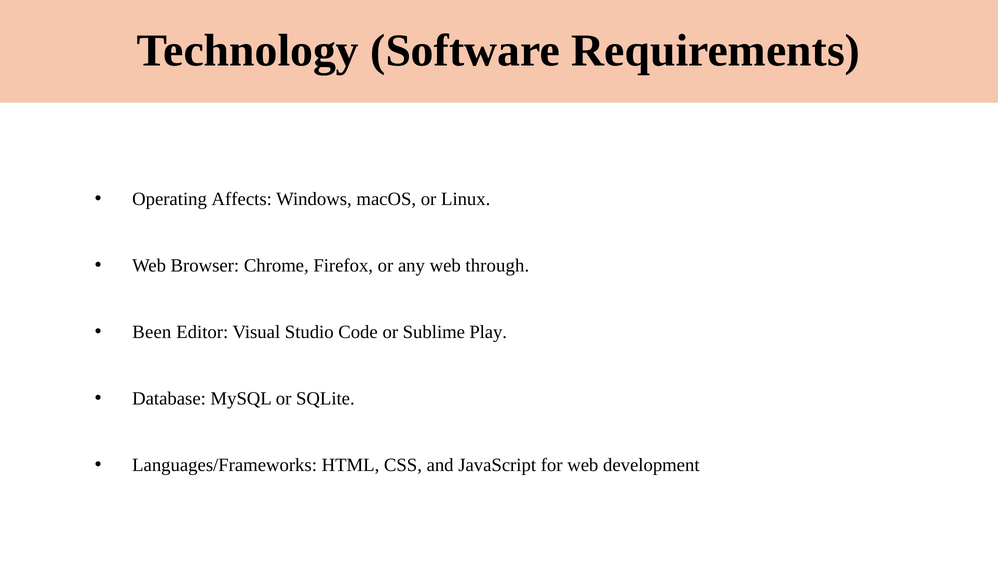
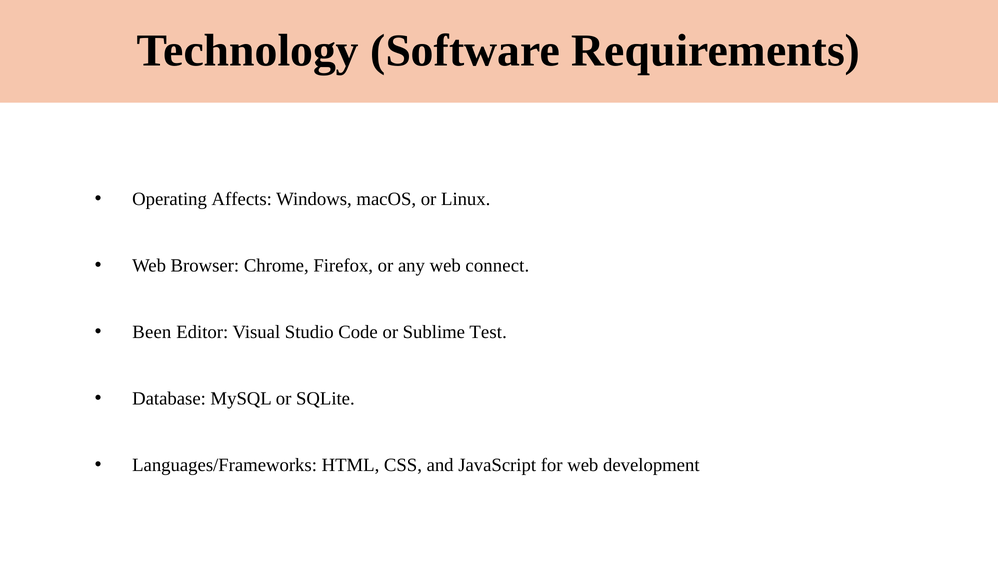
through: through -> connect (497, 266)
Play: Play -> Test (488, 332)
